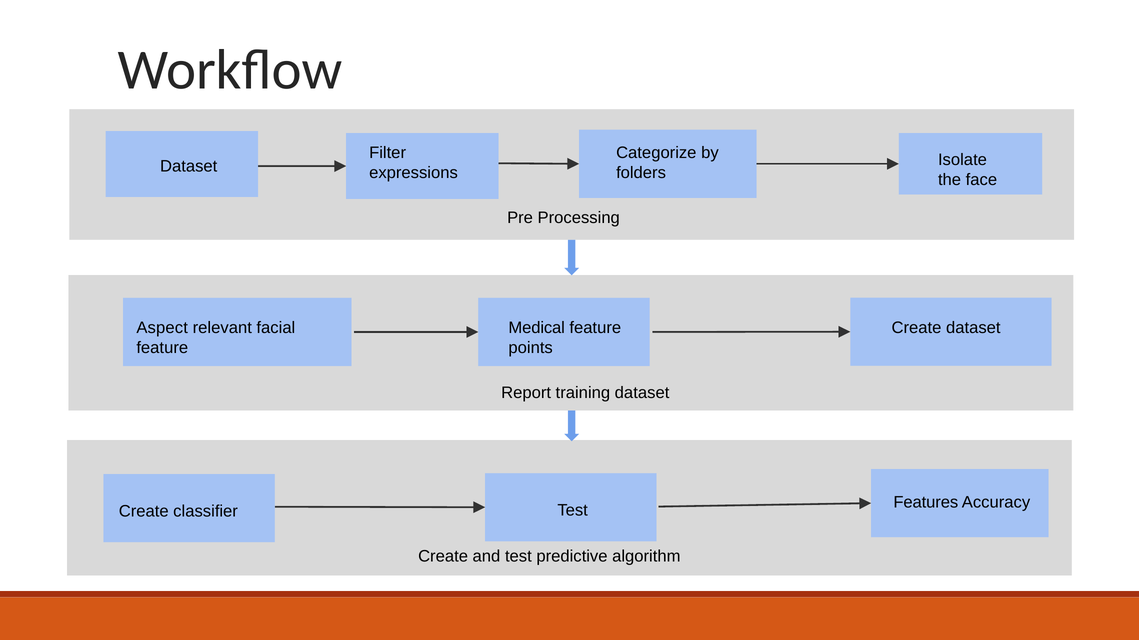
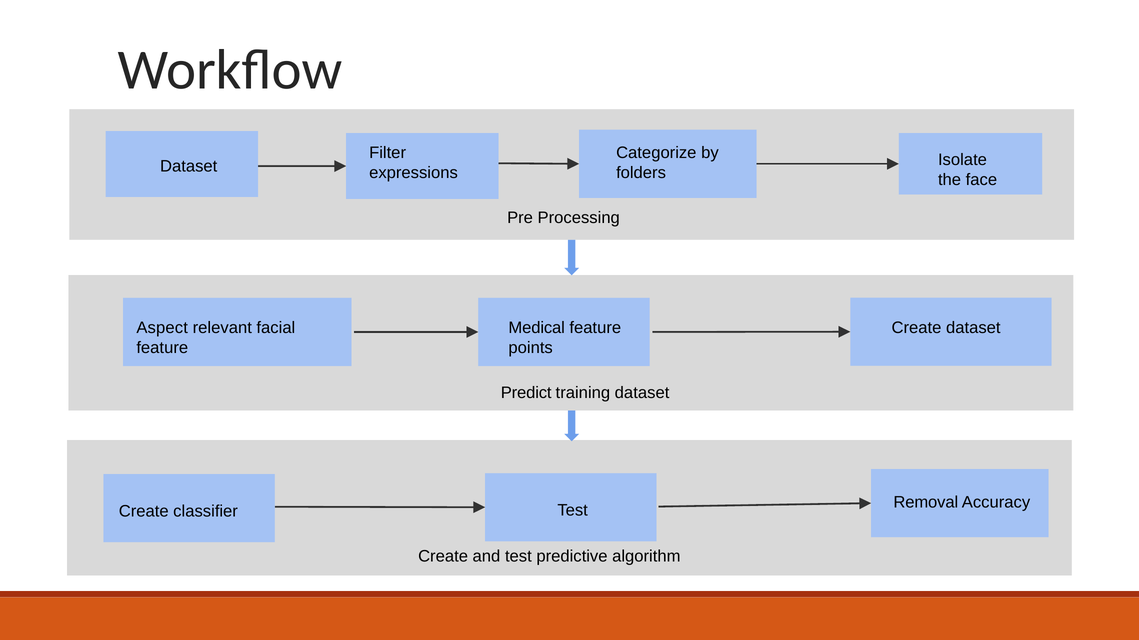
Report: Report -> Predict (526, 393)
Test Features: Features -> Removal (926, 503)
